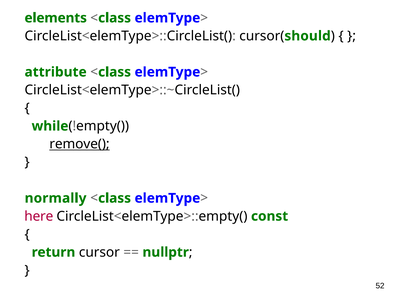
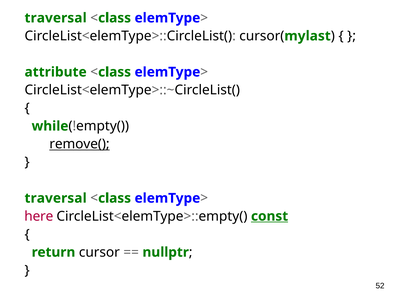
elements: elements -> traversal (56, 18)
should: should -> mylast (308, 36)
normally: normally -> traversal (56, 199)
const underline: none -> present (270, 217)
